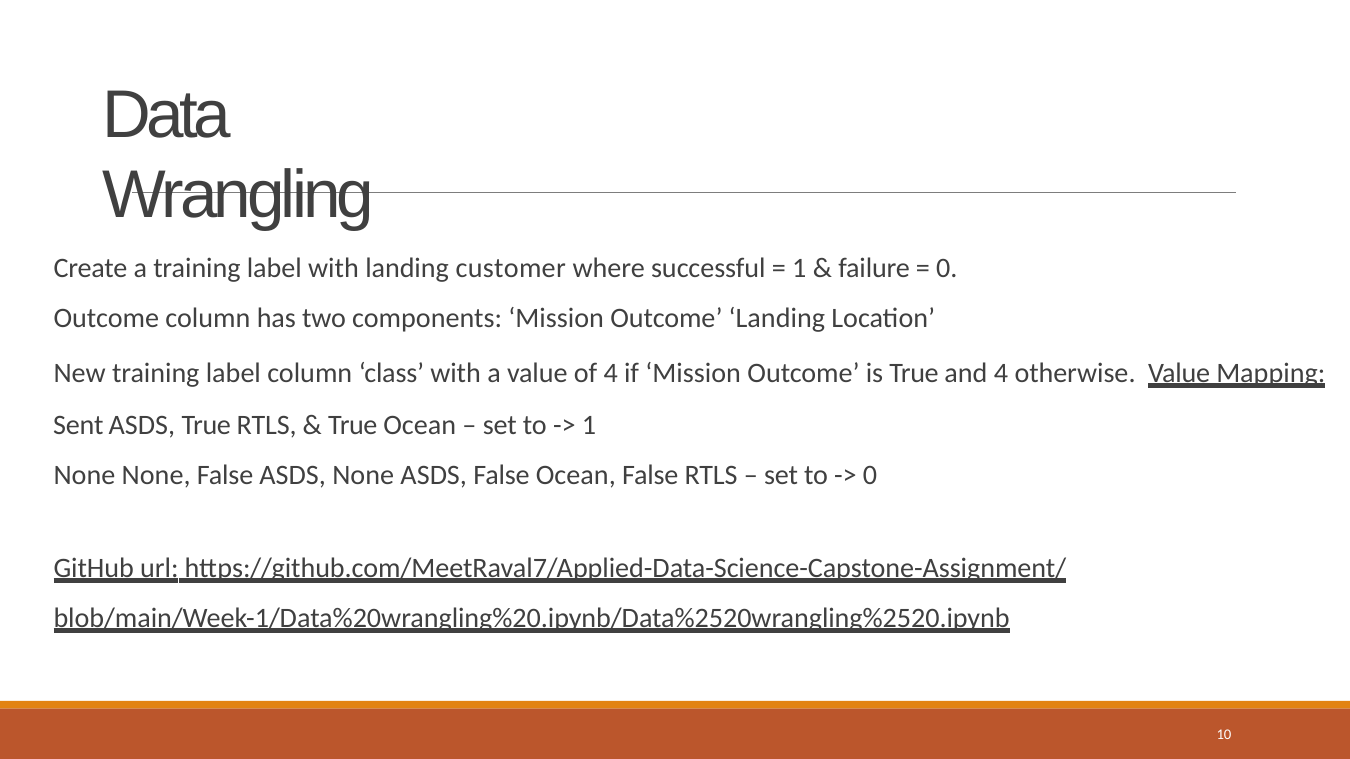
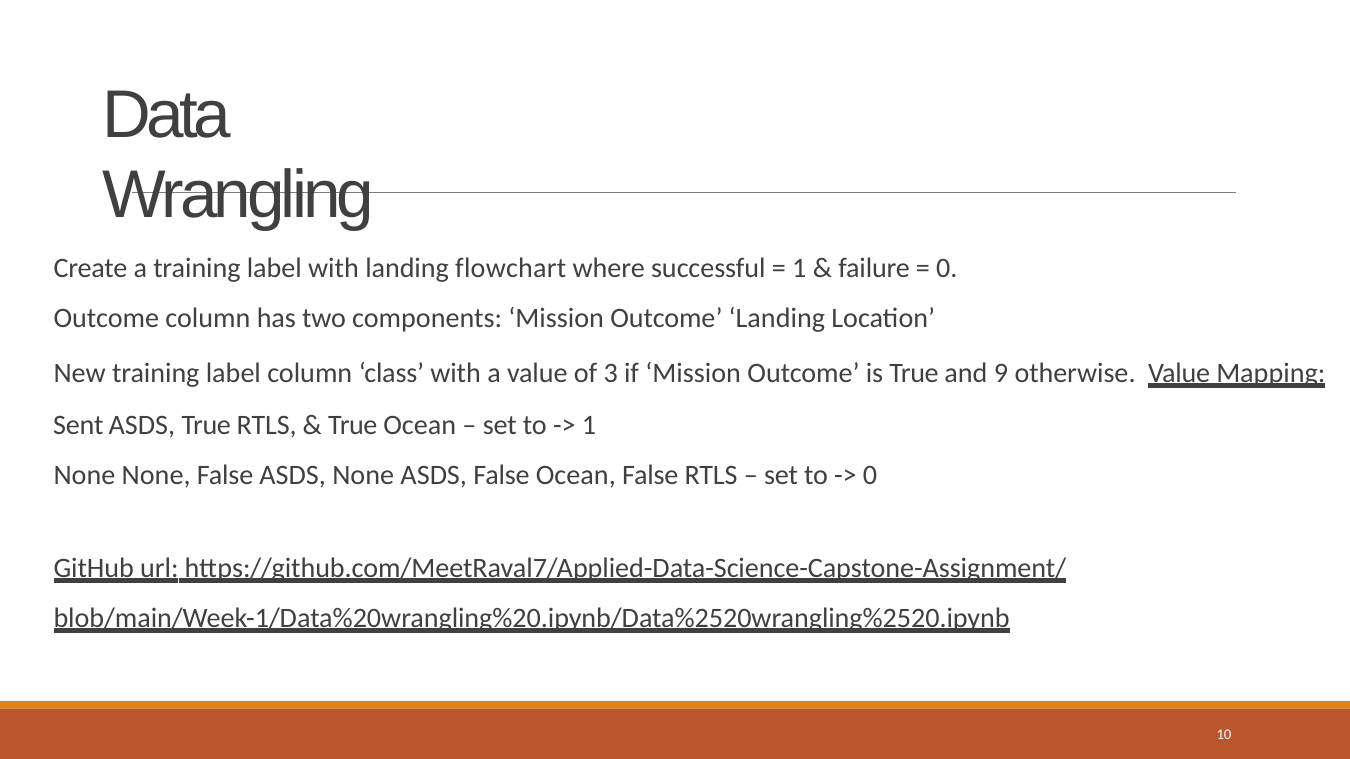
customer: customer -> flowchart (511, 269)
of 4: 4 -> 3 (611, 374)
and 4: 4 -> 9 (1001, 374)
